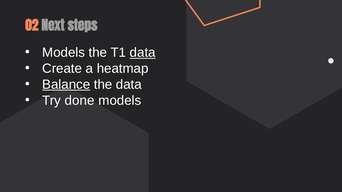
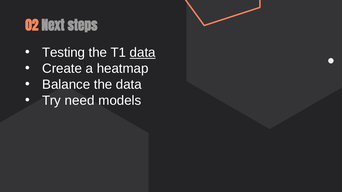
Models: Models -> Testing (64, 53)
Balance underline: present -> none (66, 85)
done: done -> need (80, 101)
